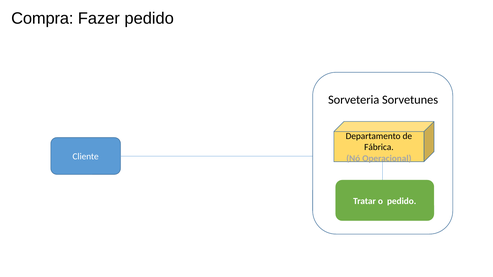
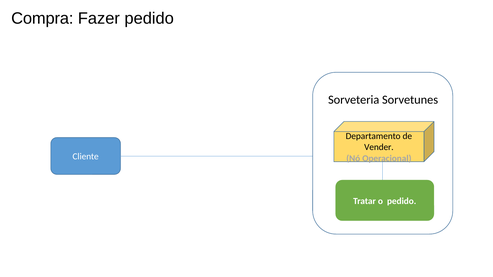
Fábrica: Fábrica -> Vender (379, 147)
